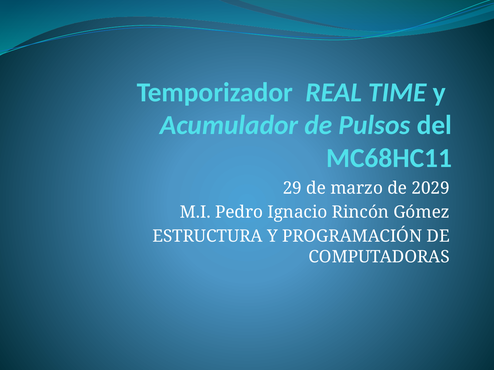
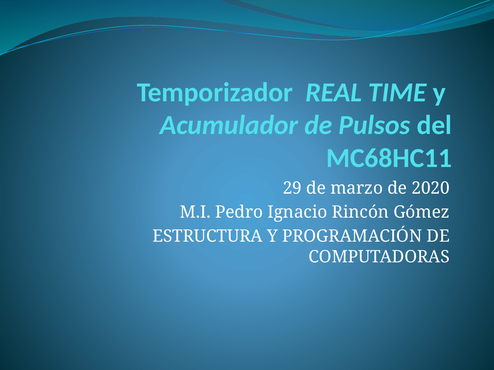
2029: 2029 -> 2020 (431, 188)
